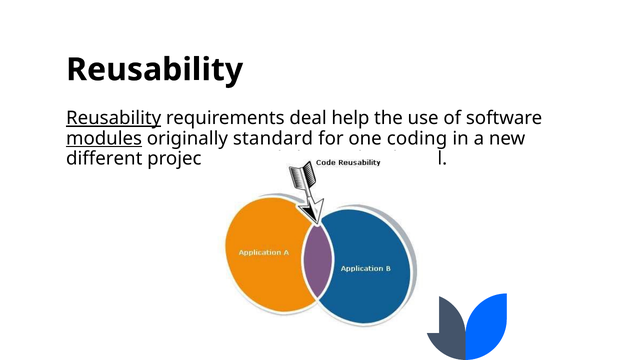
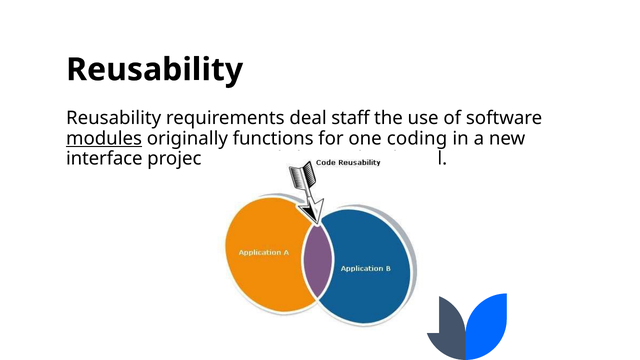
Reusability underline: present -> none (114, 118)
help: help -> staff (350, 118)
standard: standard -> functions (273, 138)
different: different -> interface (104, 158)
